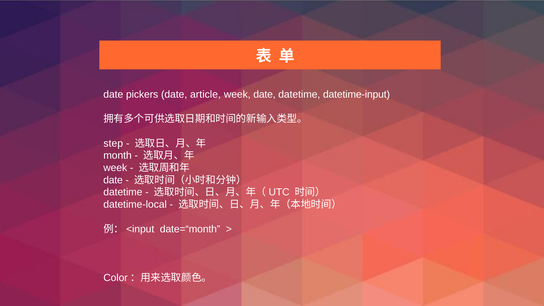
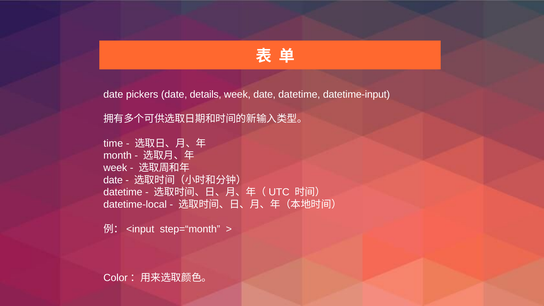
article: article -> details (206, 94)
step: step -> time (113, 143)
date=“month: date=“month -> step=“month (190, 229)
